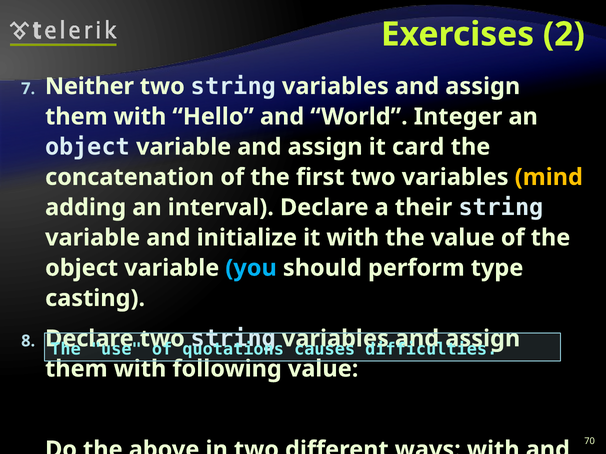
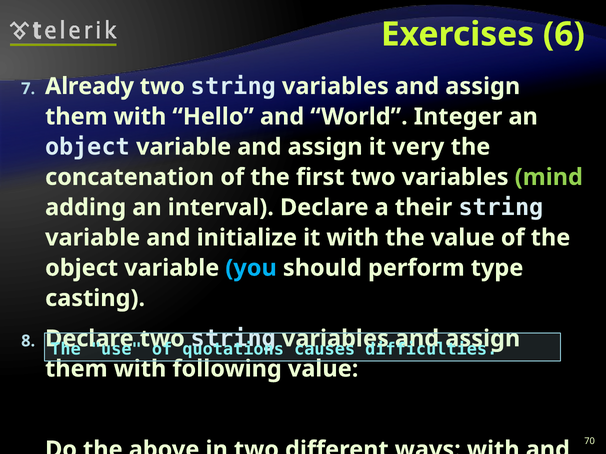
2: 2 -> 6 (564, 34)
Neither: Neither -> Already (90, 86)
card: card -> very (418, 147)
mind colour: yellow -> light green (549, 177)
